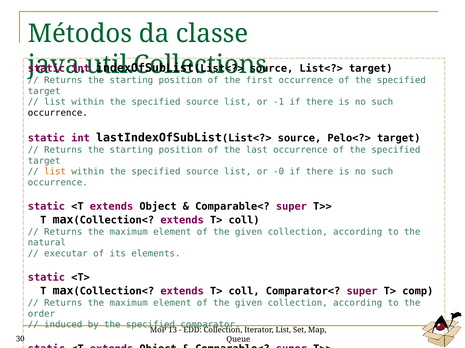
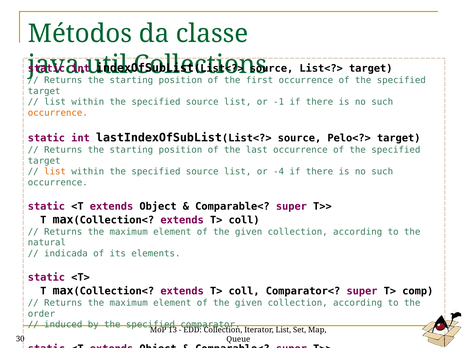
occurrence colour: black -> orange (58, 113)
-0: -0 -> -4 (279, 172)
executar: executar -> indicada (66, 254)
